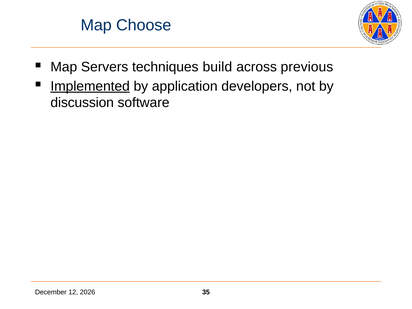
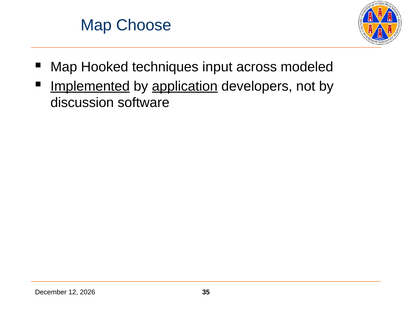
Servers: Servers -> Hooked (105, 67)
build: build -> input (217, 67)
previous: previous -> modeled (307, 67)
application underline: none -> present (185, 86)
